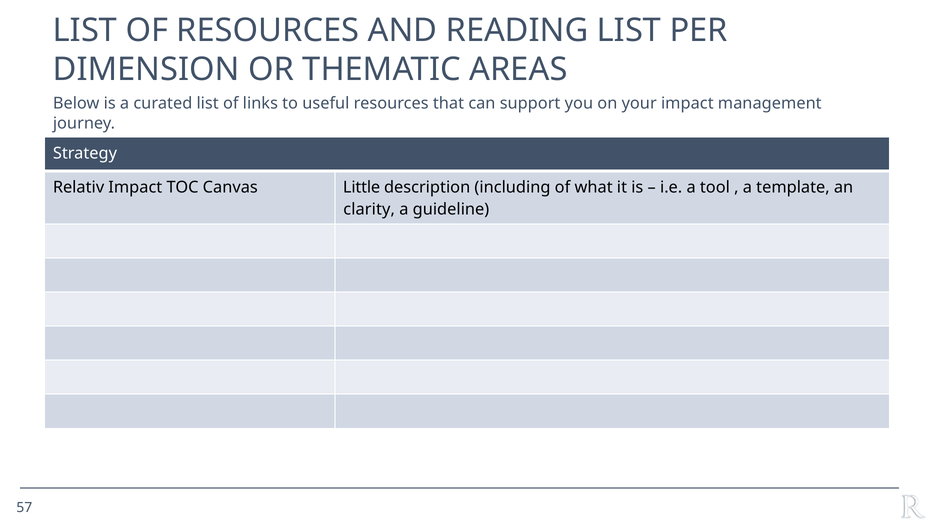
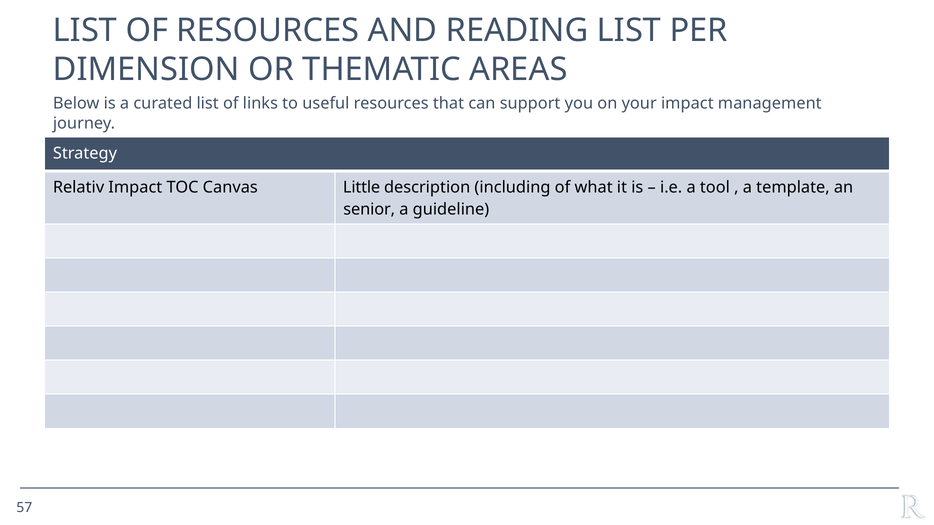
clarity: clarity -> senior (369, 210)
